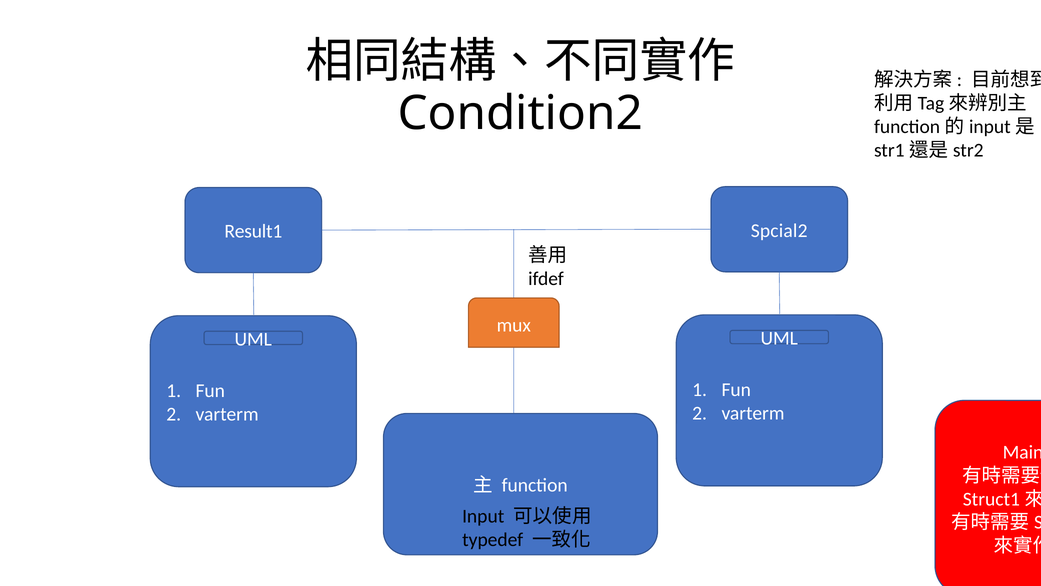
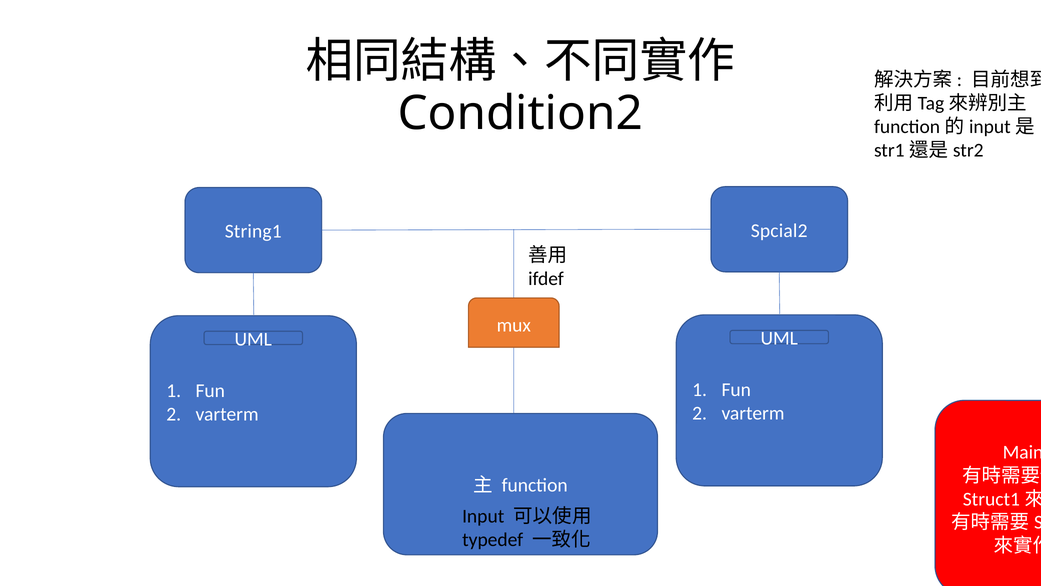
Result1: Result1 -> String1 (253, 231)
